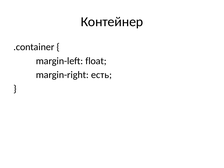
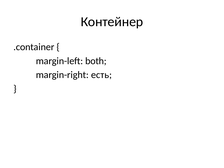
float: float -> both (96, 61)
